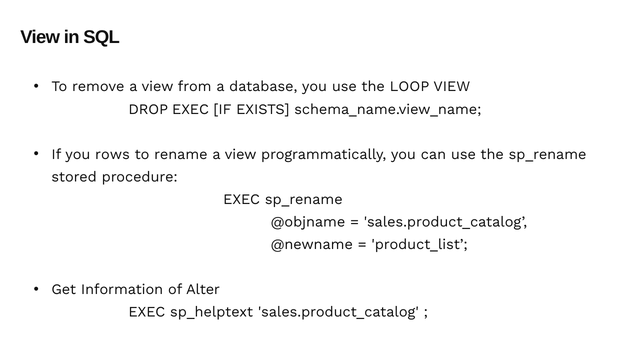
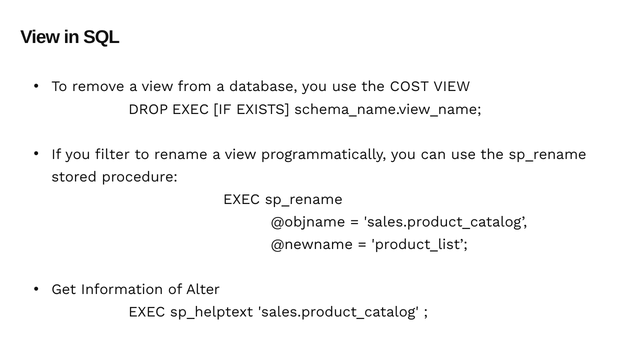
LOOP: LOOP -> COST (409, 87)
rows: rows -> filter (112, 155)
